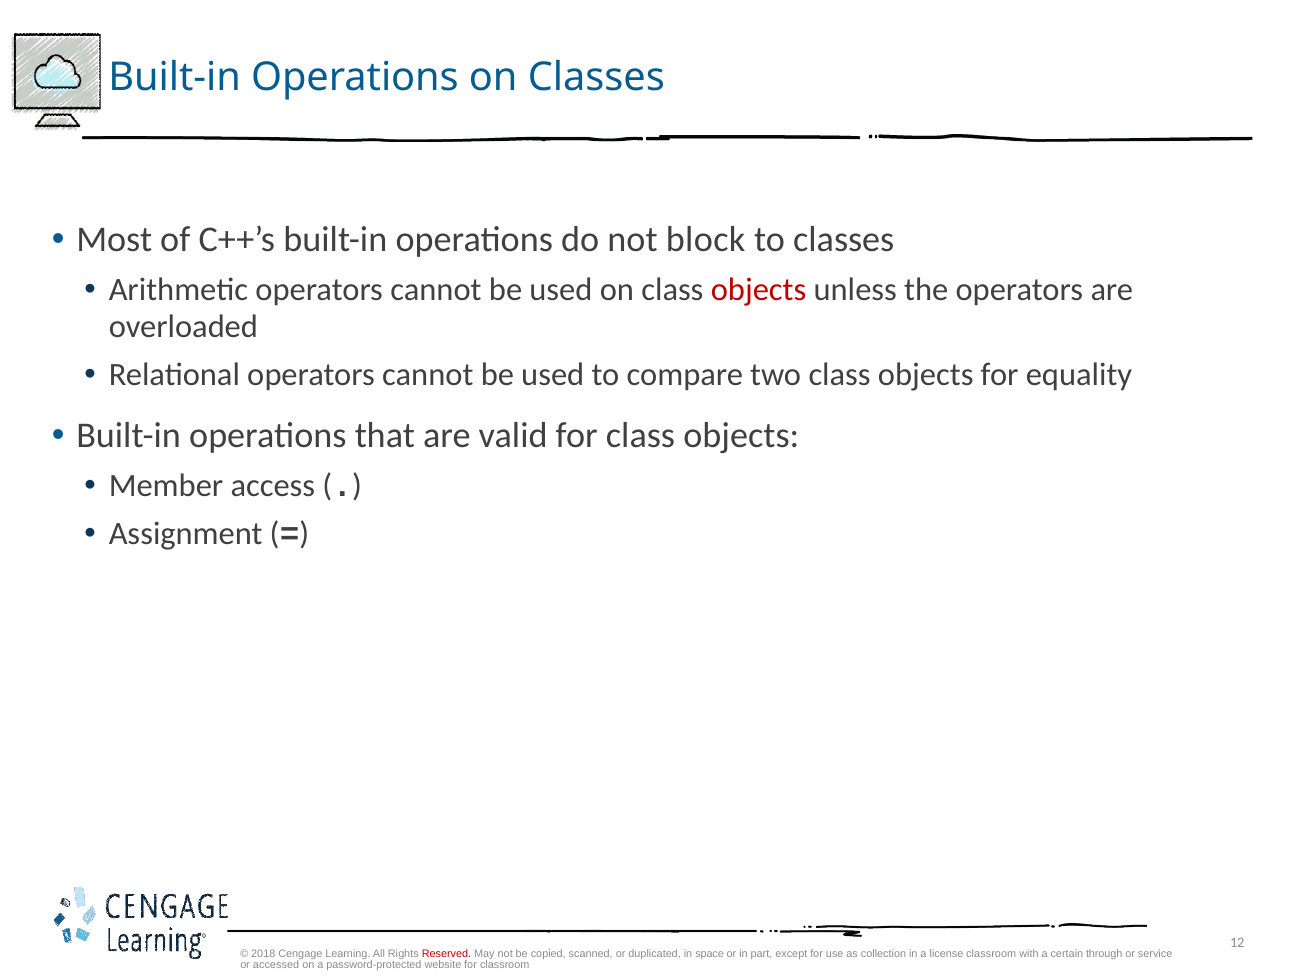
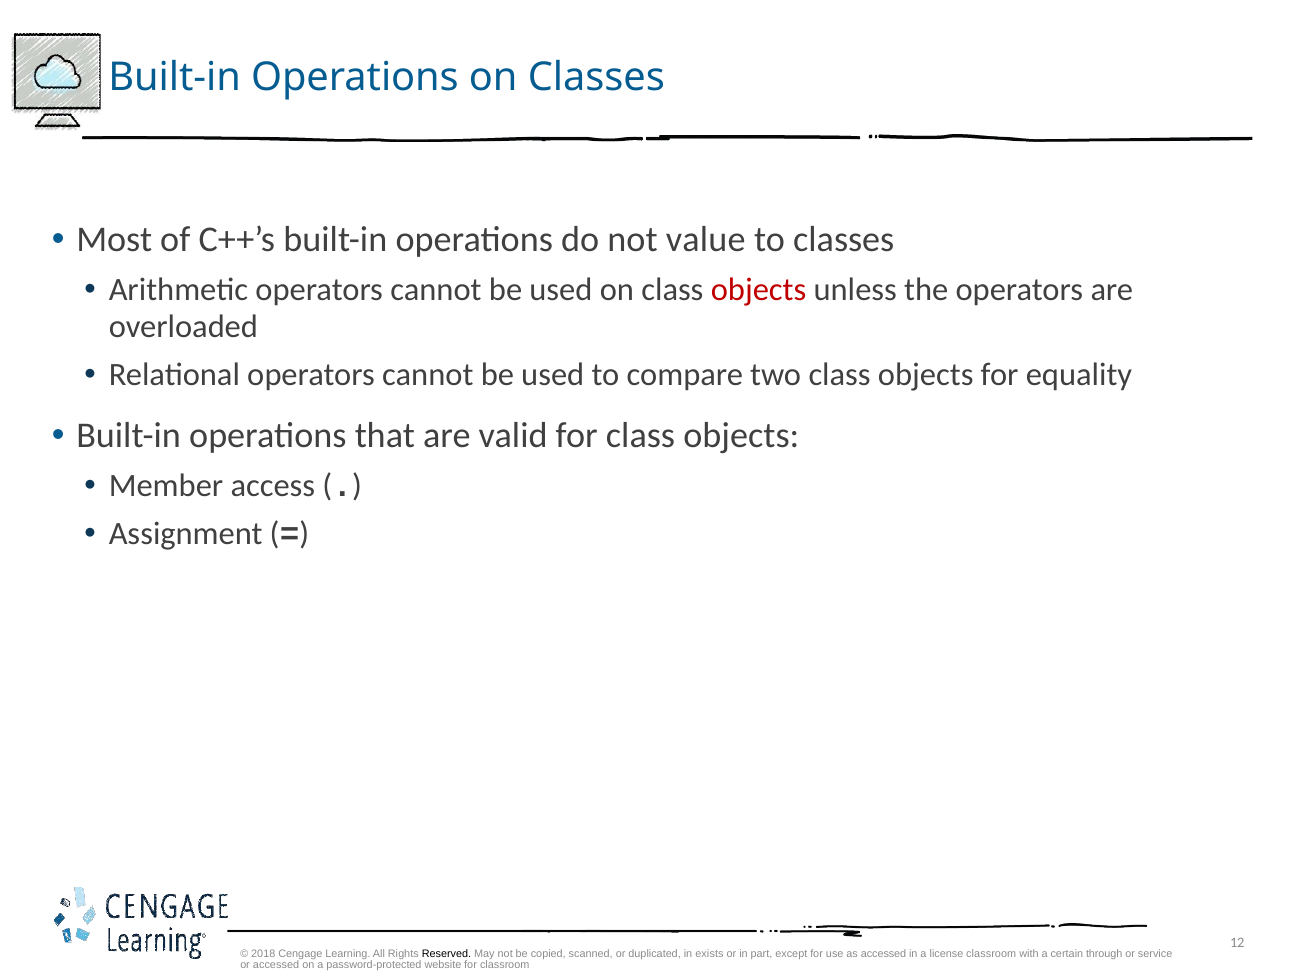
block: block -> value (706, 240)
Reserved colour: red -> black (446, 954)
space: space -> exists (709, 954)
as collection: collection -> accessed (884, 954)
